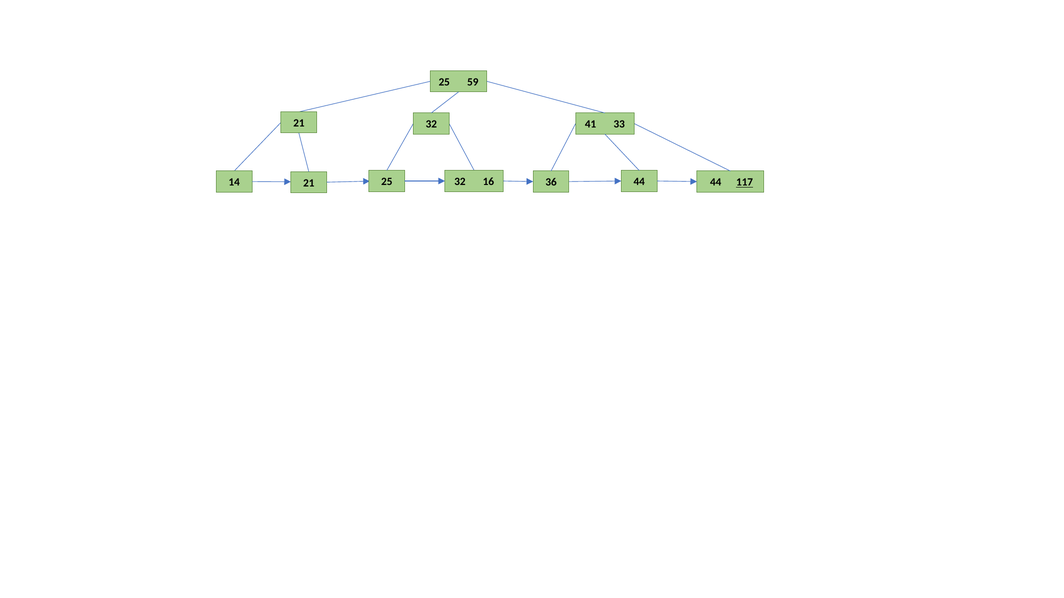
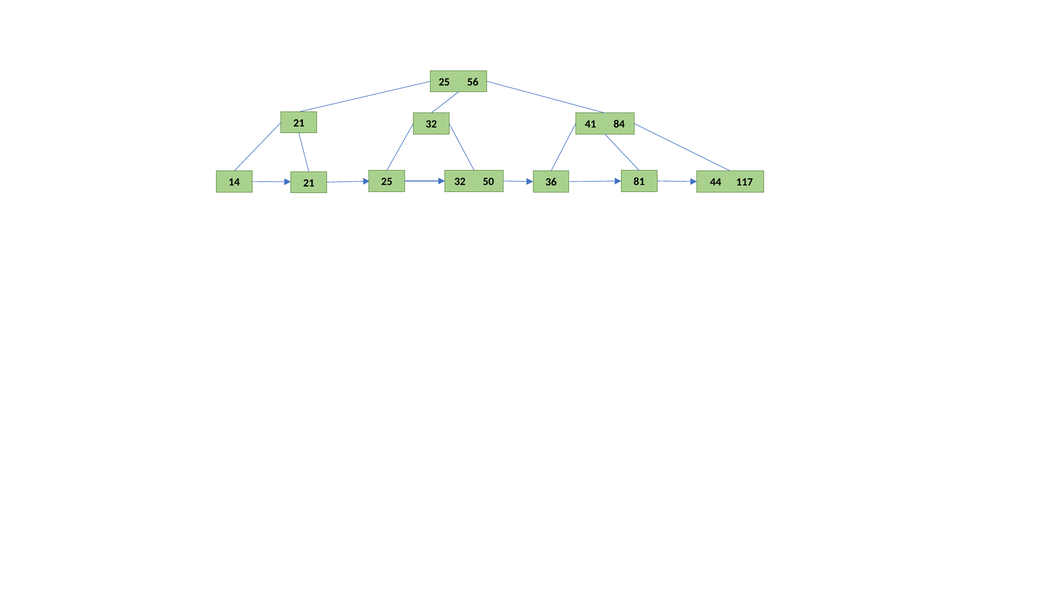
59: 59 -> 56 (473, 82)
33: 33 -> 84 (619, 124)
16: 16 -> 50 (488, 182)
117 underline: present -> none (745, 182)
21 44: 44 -> 81 (639, 182)
